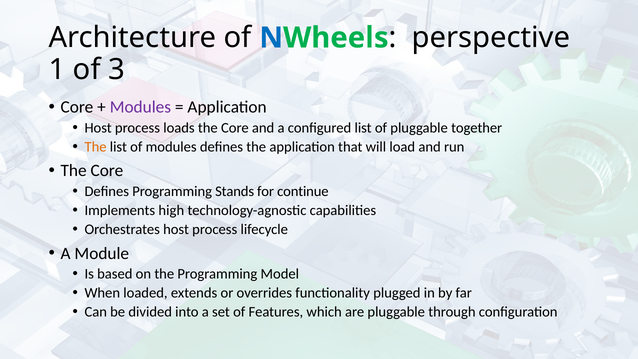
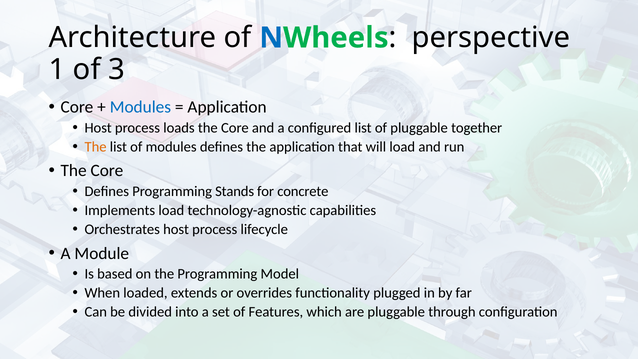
Modules colour: purple -> blue (140, 107)
continue: continue -> concrete (303, 191)
Implements high: high -> load (171, 210)
